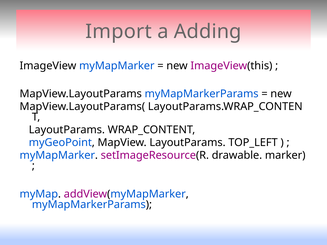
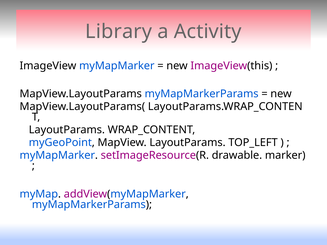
Import: Import -> Library (119, 32)
Adding: Adding -> Activity (208, 32)
